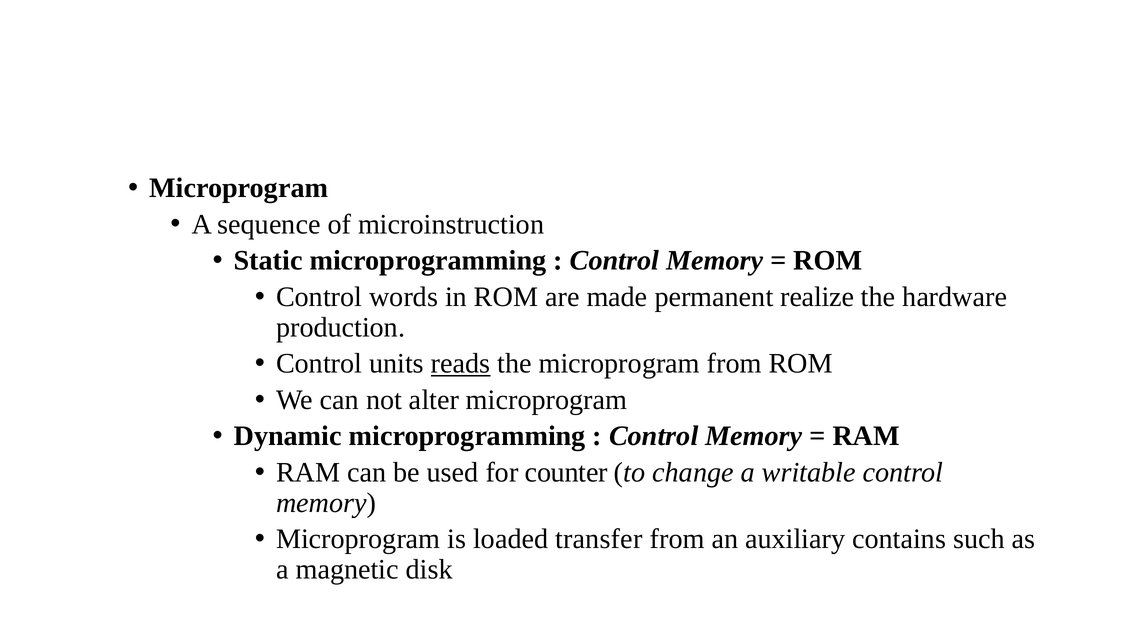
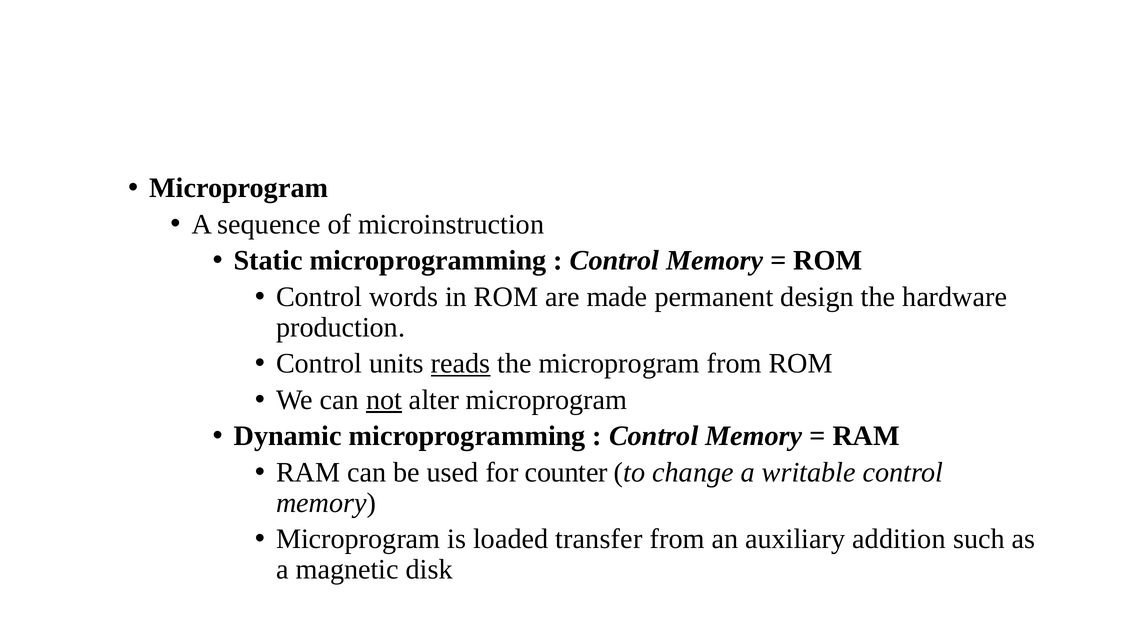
realize: realize -> design (817, 297)
not underline: none -> present (384, 400)
contains: contains -> addition (899, 539)
